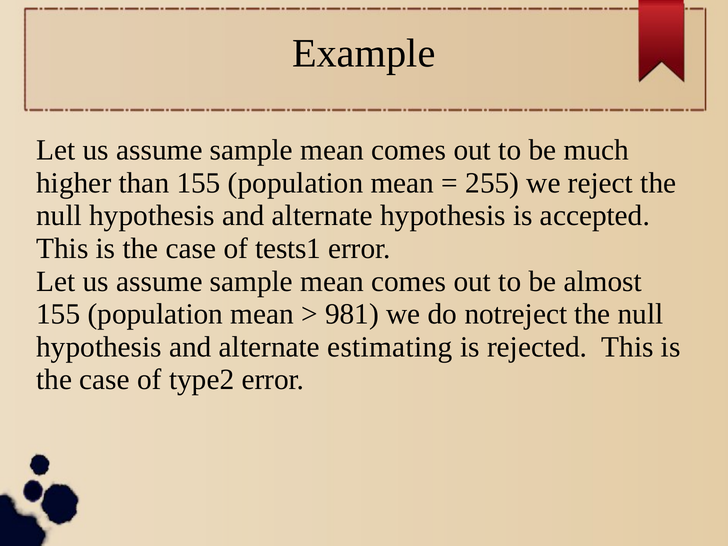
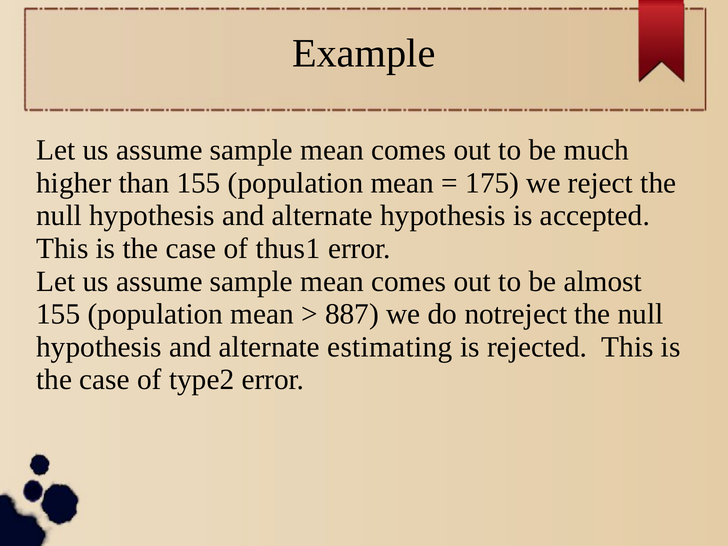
255: 255 -> 175 (492, 183)
tests1: tests1 -> thus1 (288, 249)
981: 981 -> 887 (352, 314)
